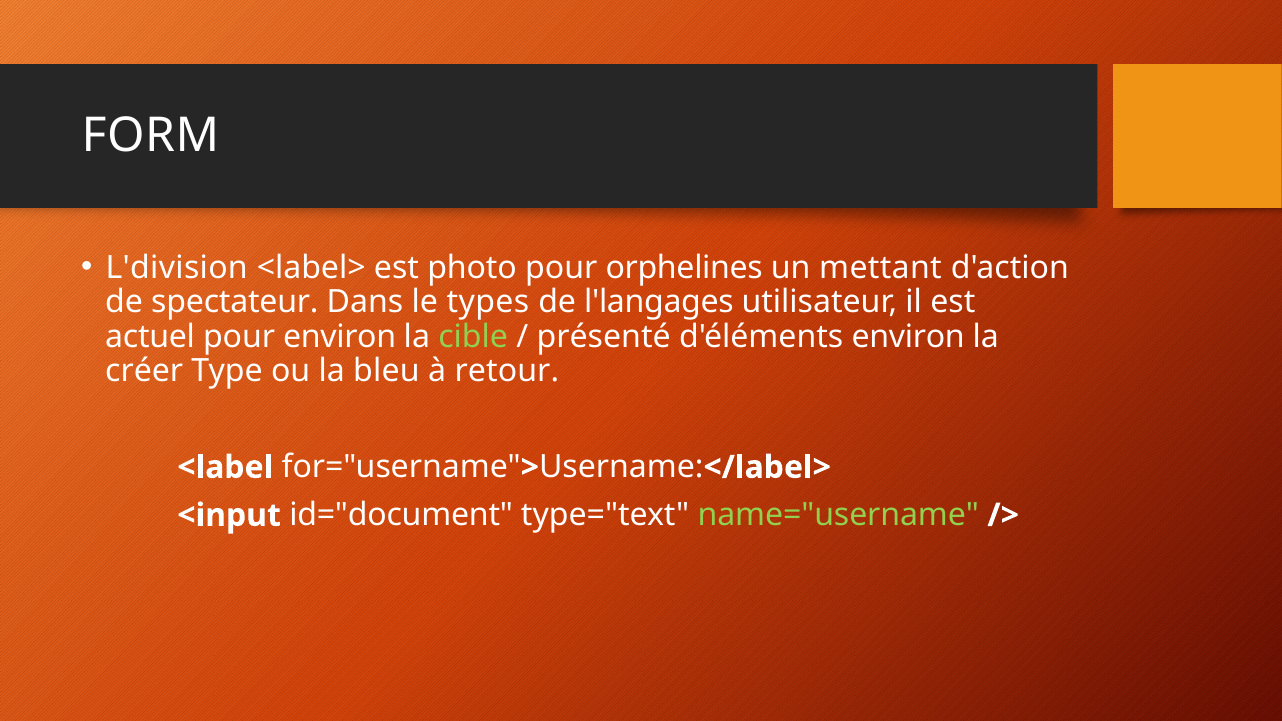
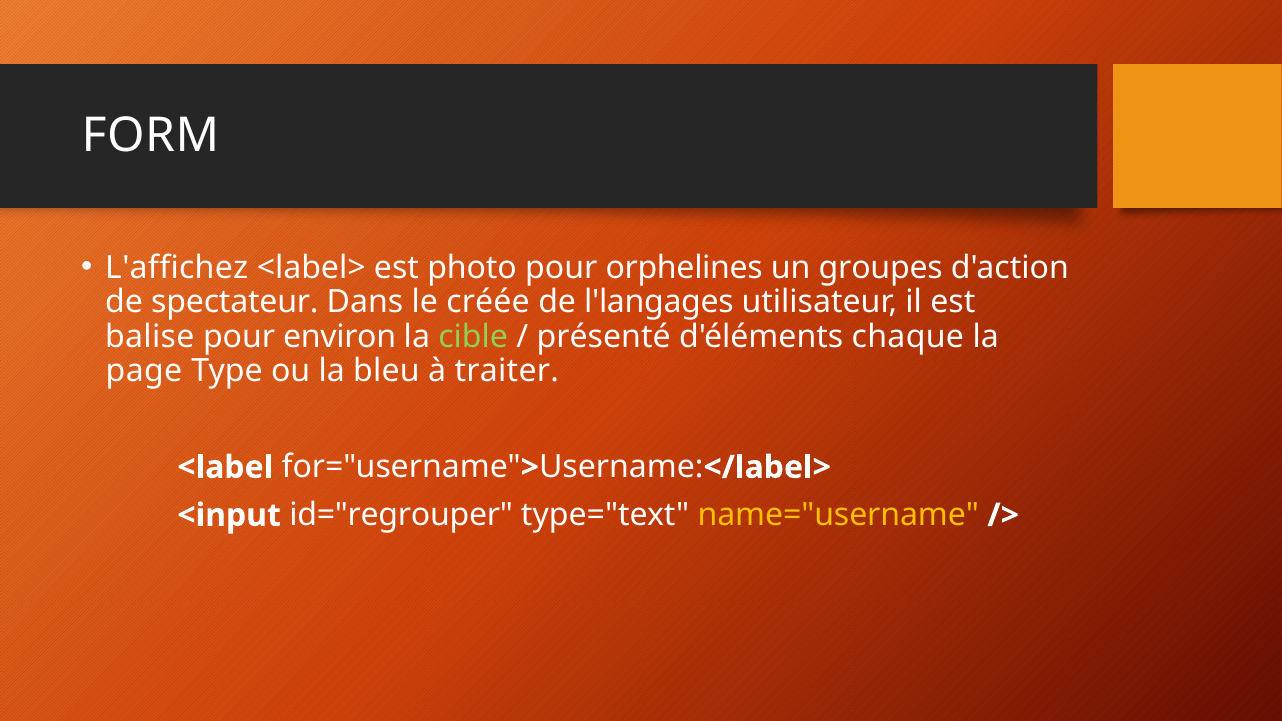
L'division: L'division -> L'affichez (177, 268)
mettant: mettant -> groupes (881, 268)
types: types -> créée (488, 302)
actuel: actuel -> balise (150, 337)
d'éléments environ: environ -> chaque (908, 337)
créer: créer -> page (144, 371)
retour: retour -> traiter (507, 371)
id="document: id="document -> id="regrouper (401, 515)
name="username colour: light green -> yellow (838, 515)
